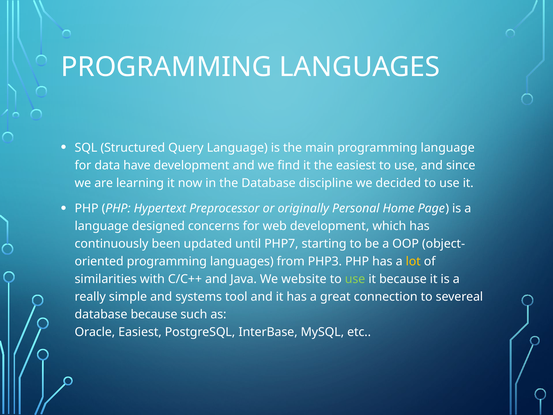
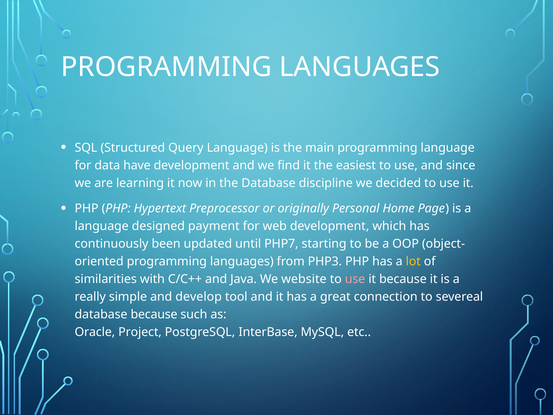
concerns: concerns -> payment (214, 226)
use colour: light green -> pink (355, 279)
systems: systems -> develop (199, 297)
Oracle Easiest: Easiest -> Project (140, 332)
